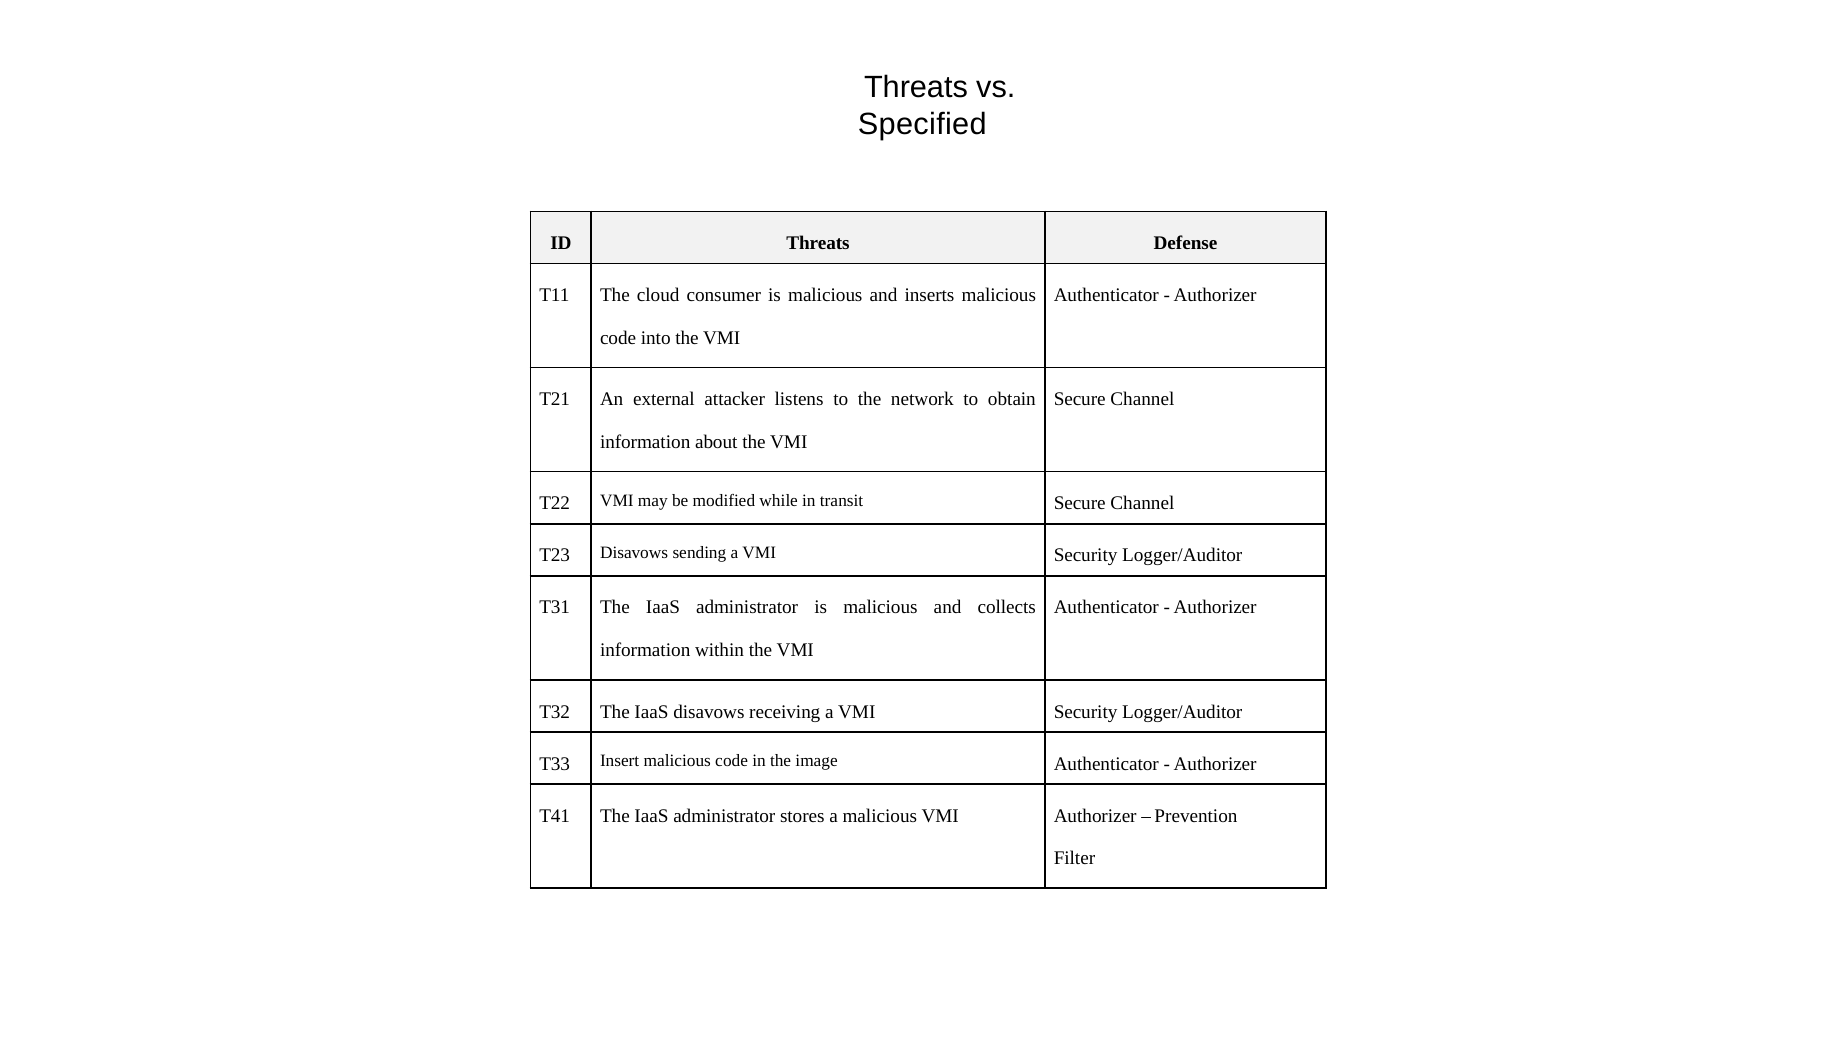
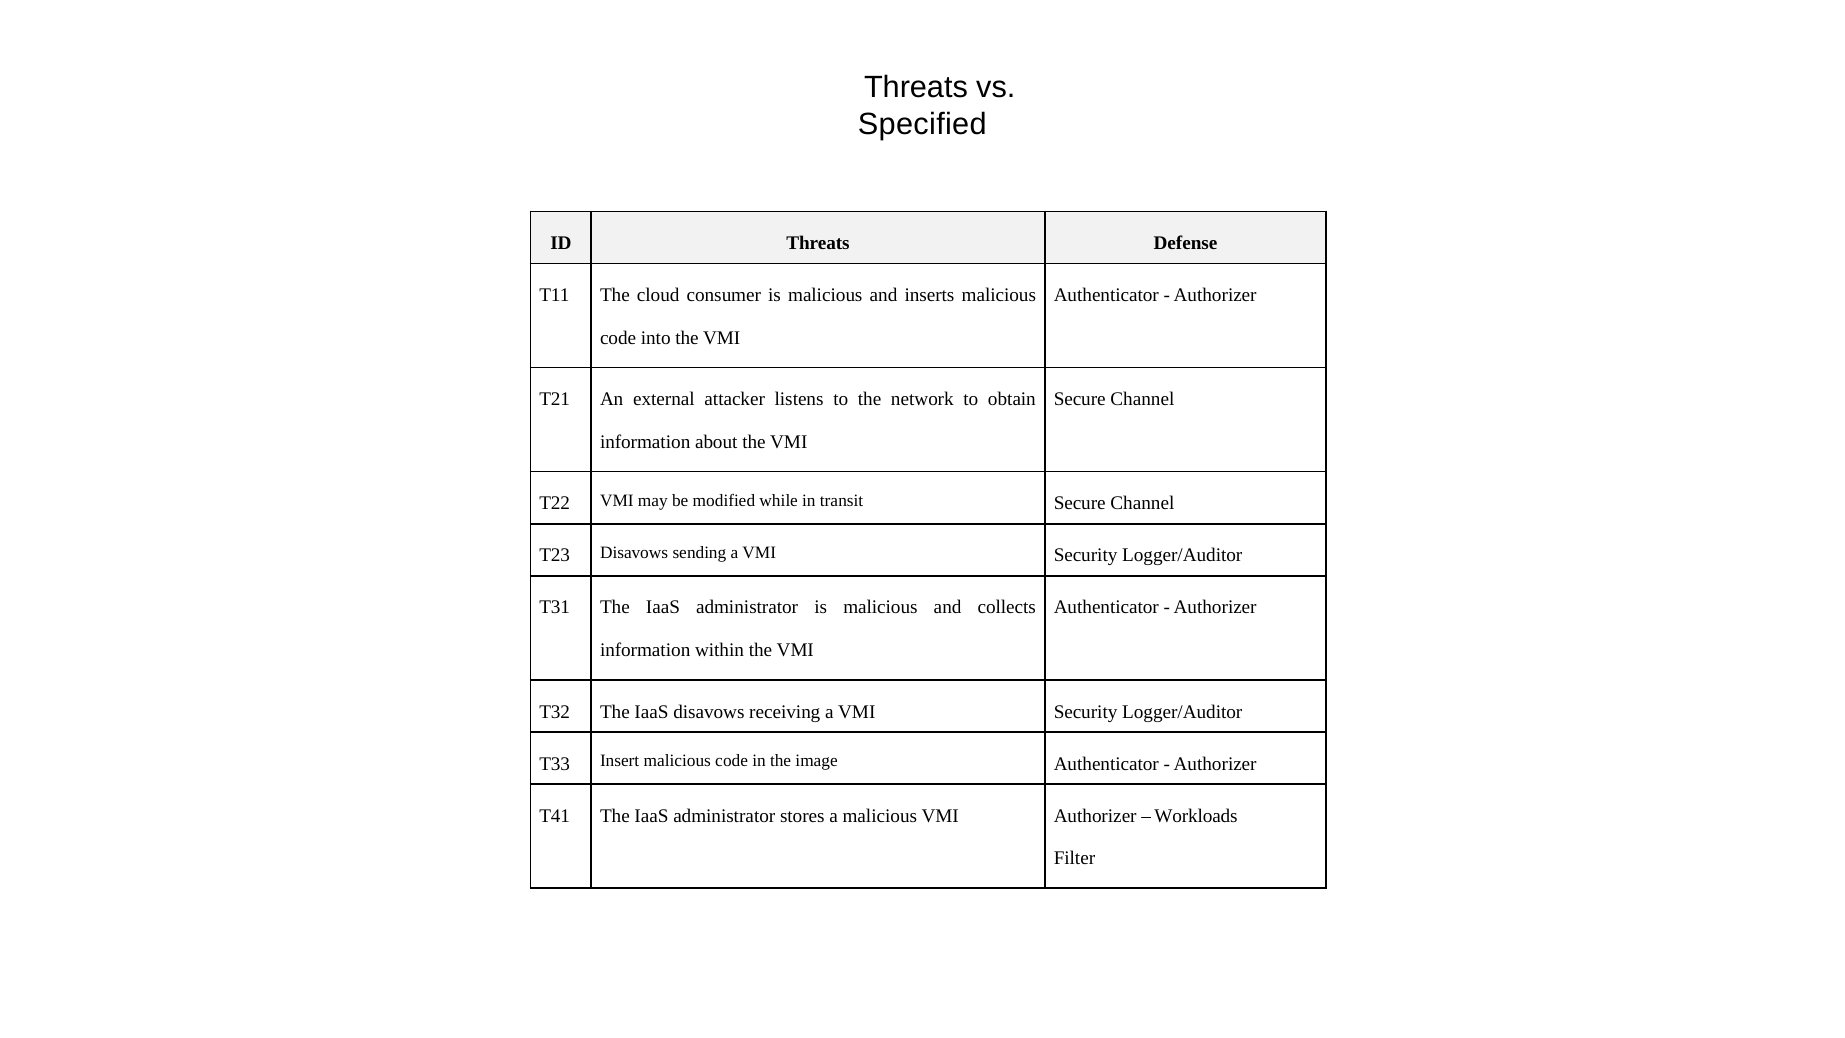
Prevention: Prevention -> Workloads (1196, 816)
